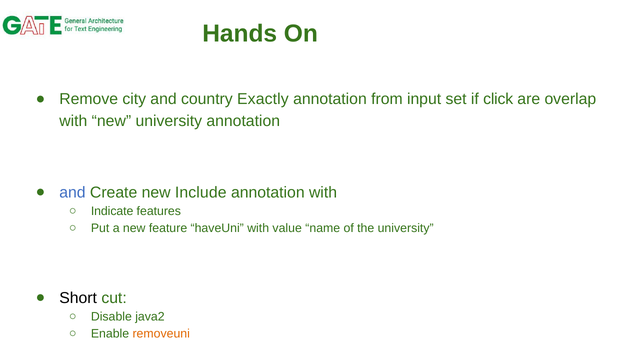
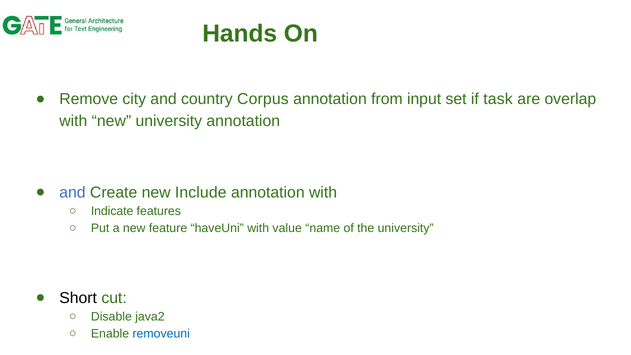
Exactly: Exactly -> Corpus (263, 99)
click: click -> task (498, 99)
removeuni colour: orange -> blue (161, 334)
